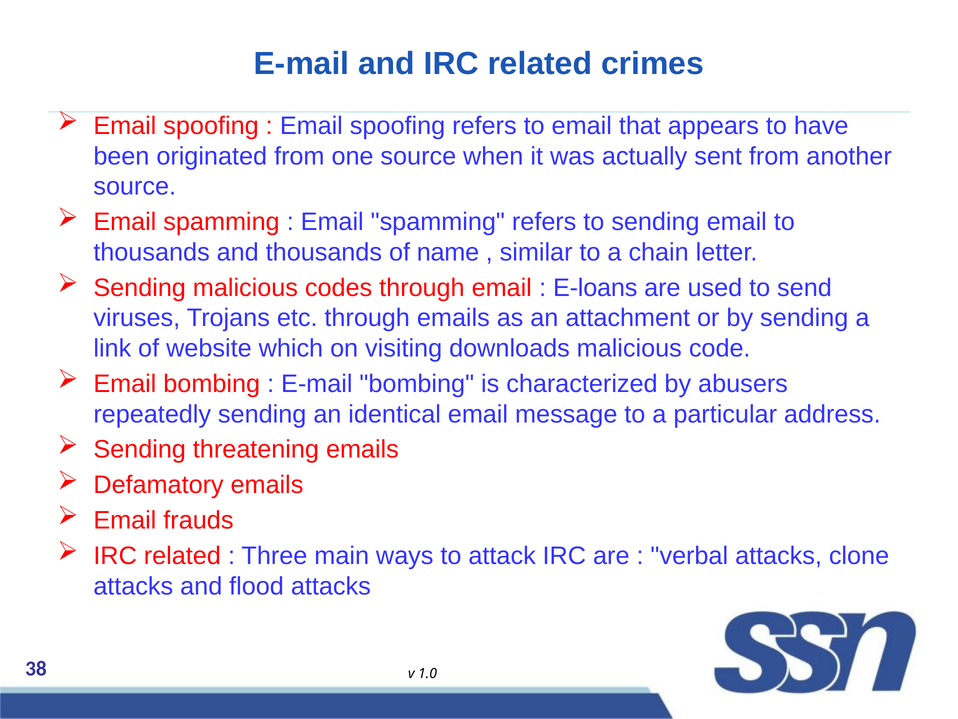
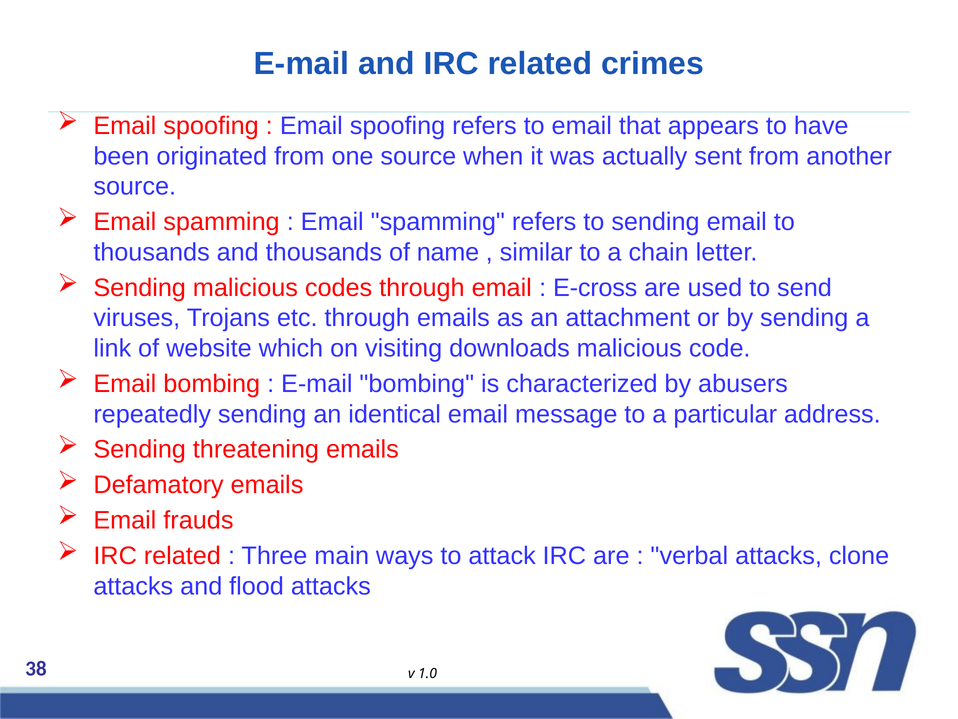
E-loans: E-loans -> E-cross (595, 288)
